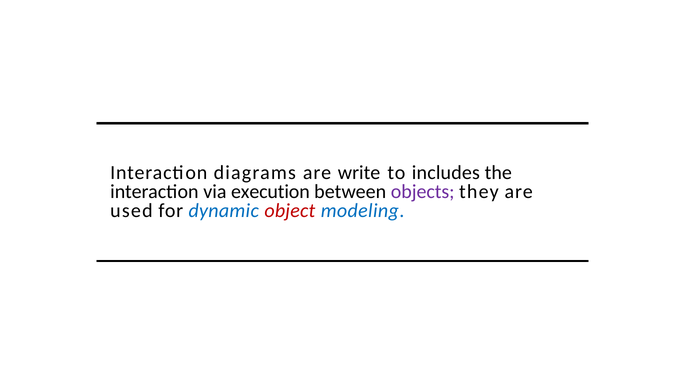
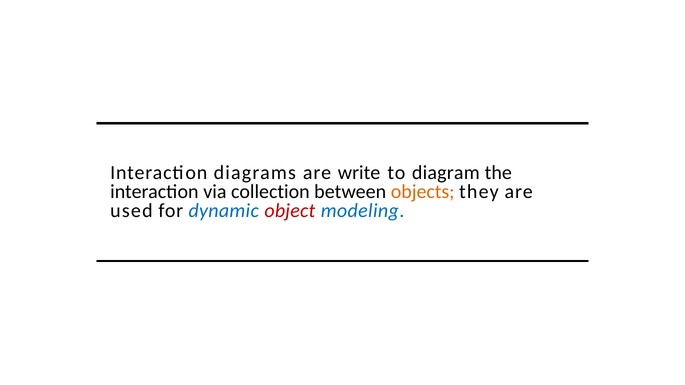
includes: includes -> diagram (446, 173)
execution: execution -> collection (270, 192)
objects colour: purple -> orange (423, 192)
